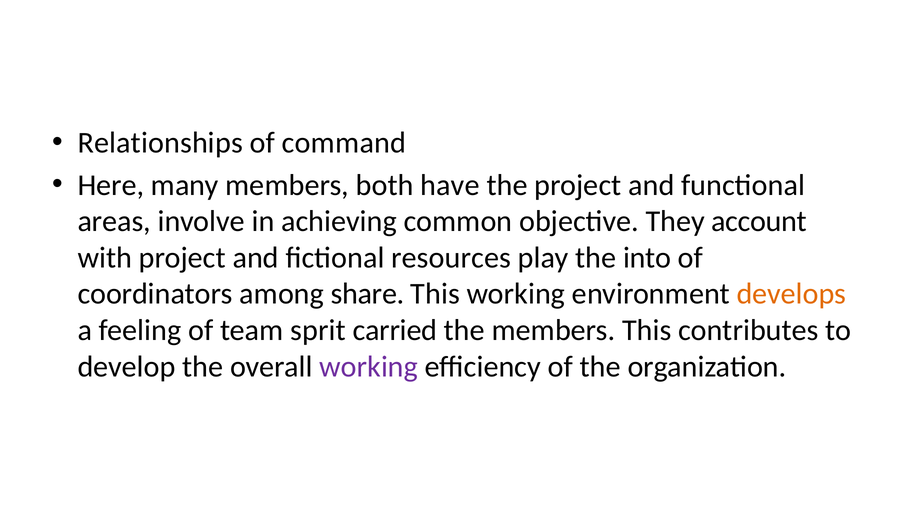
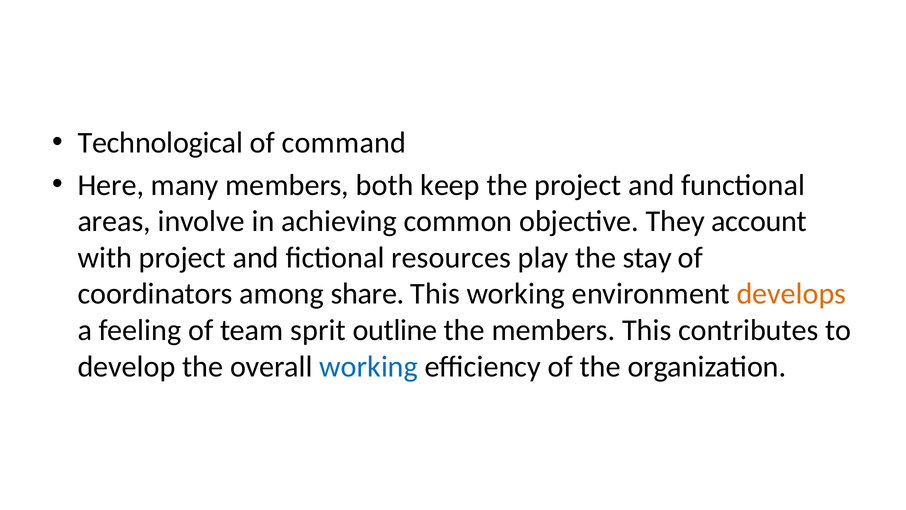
Relationships: Relationships -> Technological (160, 143)
have: have -> keep (450, 185)
into: into -> stay (647, 257)
carried: carried -> outline (395, 330)
working colour: purple -> blue (369, 366)
